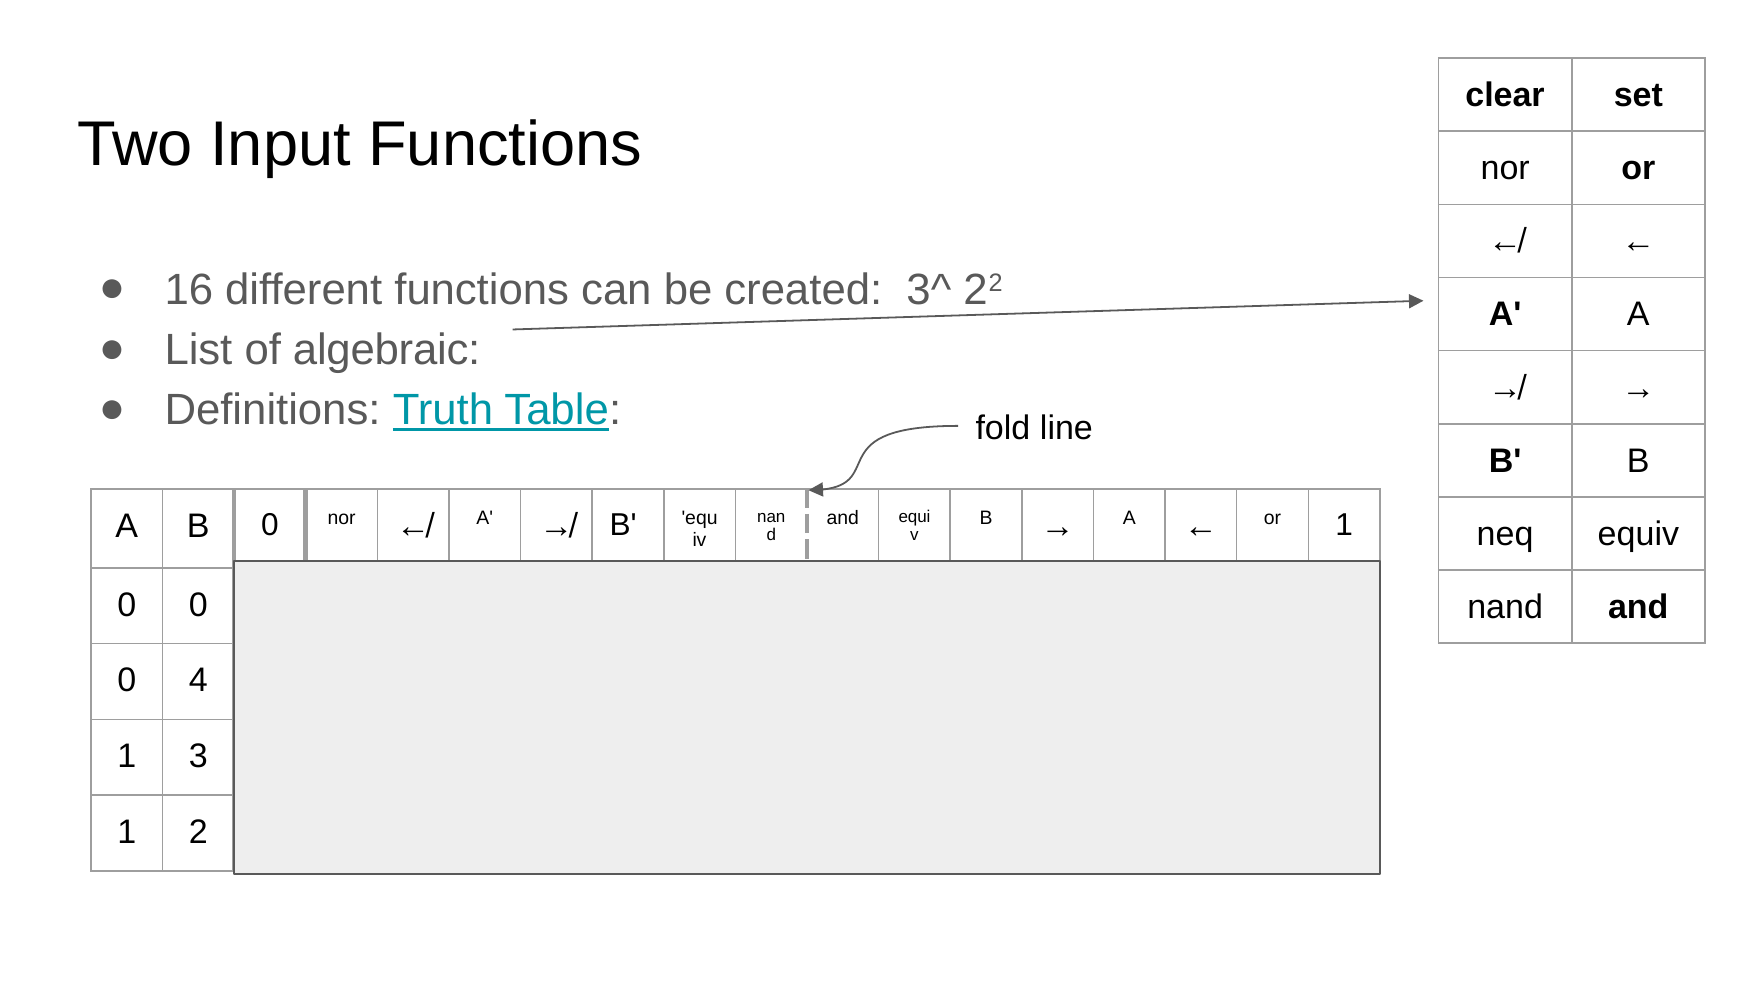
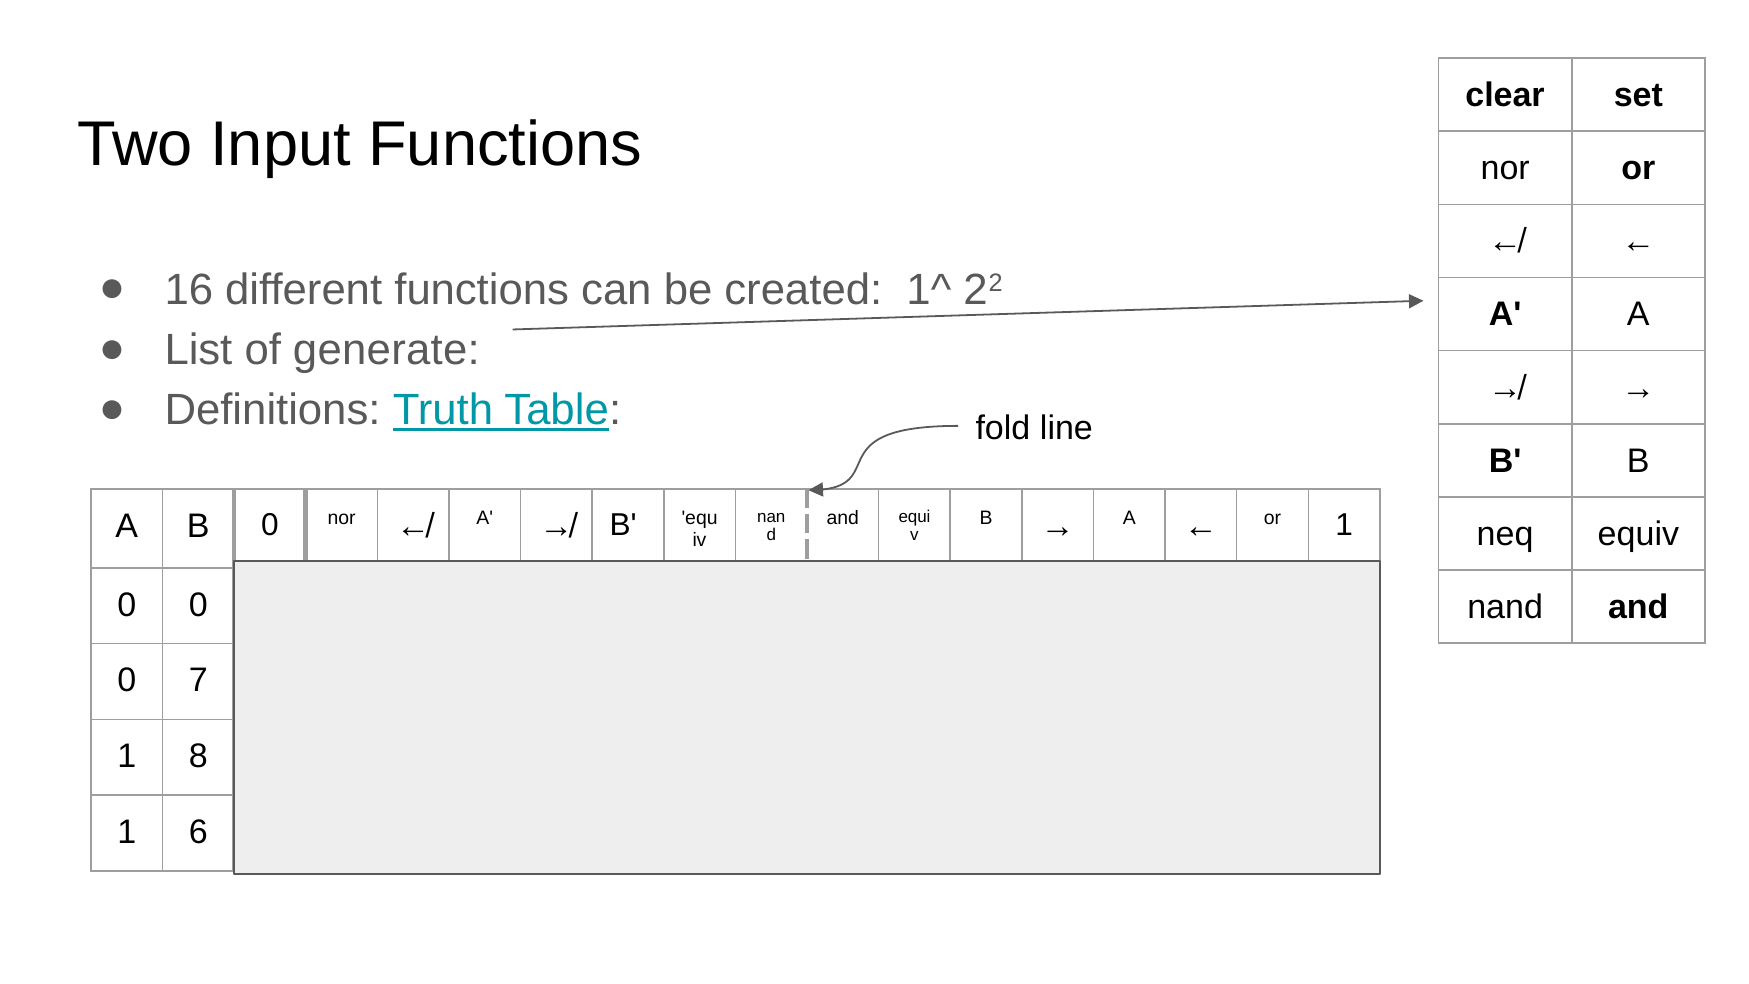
3^: 3^ -> 1^ (929, 290)
algebraic: algebraic -> generate (386, 350)
4: 4 -> 7 (198, 681)
3: 3 -> 8 (198, 756)
2: 2 -> 6 (198, 832)
